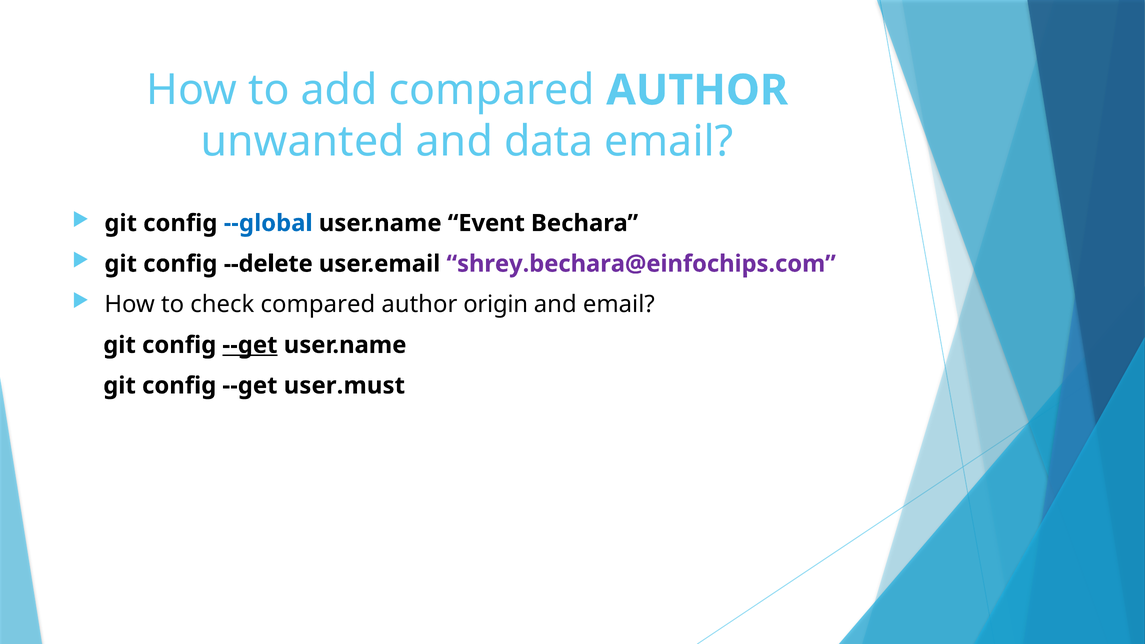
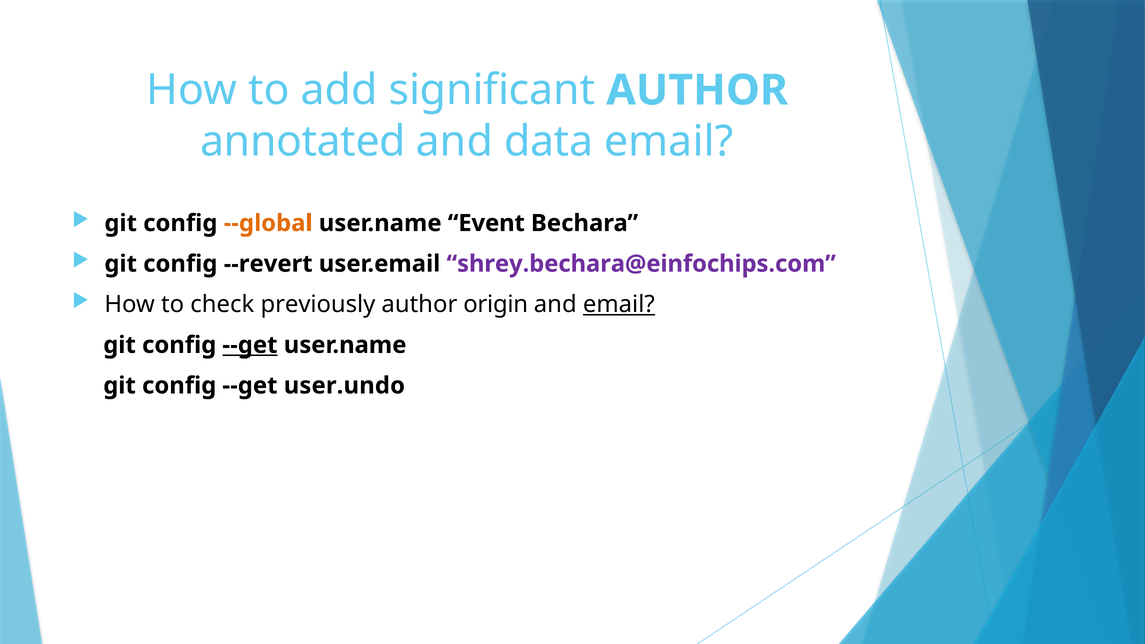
add compared: compared -> significant (492, 90)
unwanted: unwanted -> annotated (303, 142)
--global colour: blue -> orange (268, 223)
--delete: --delete -> --revert (268, 264)
check compared: compared -> previously (318, 304)
email underline: none -> present (619, 304)
user.must: user.must -> user.undo (344, 386)
